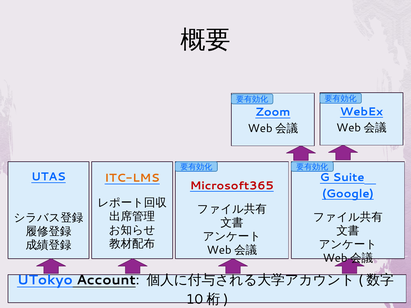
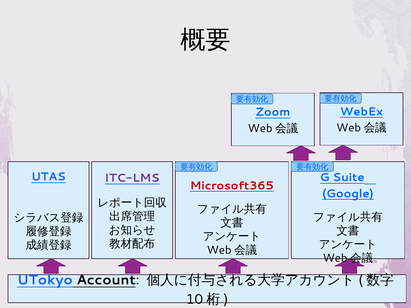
ITC-LMS colour: orange -> purple (132, 178)
